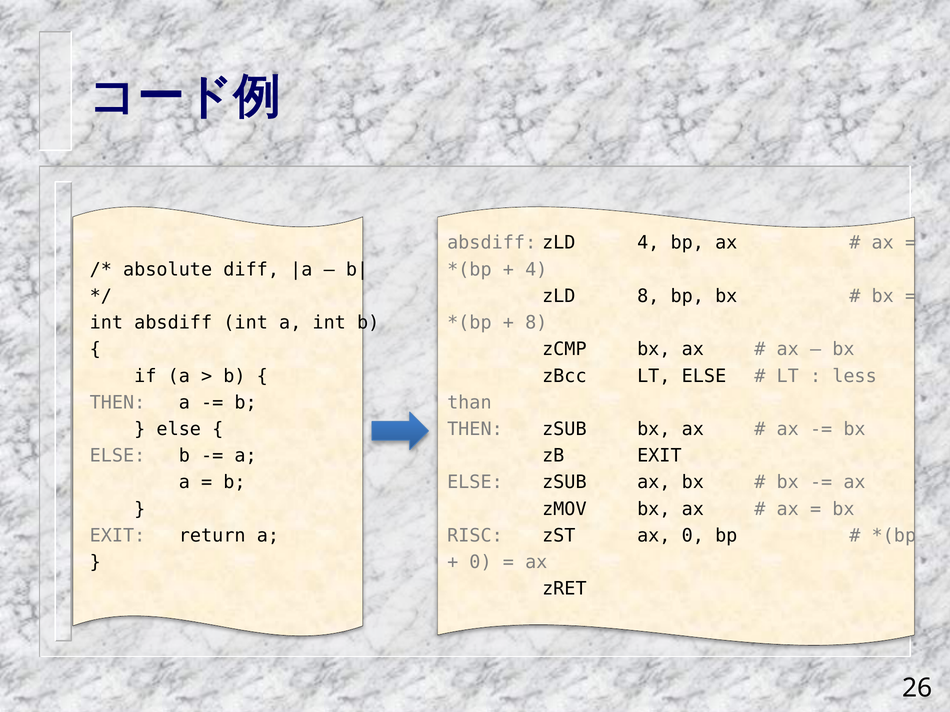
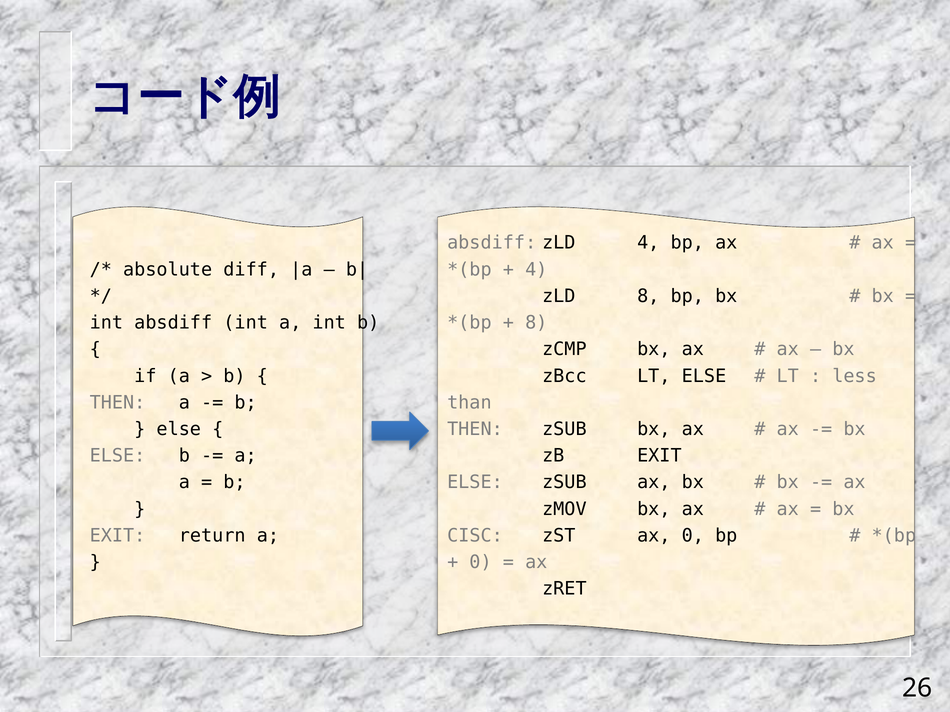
RISC: RISC -> CISC (475, 536)
